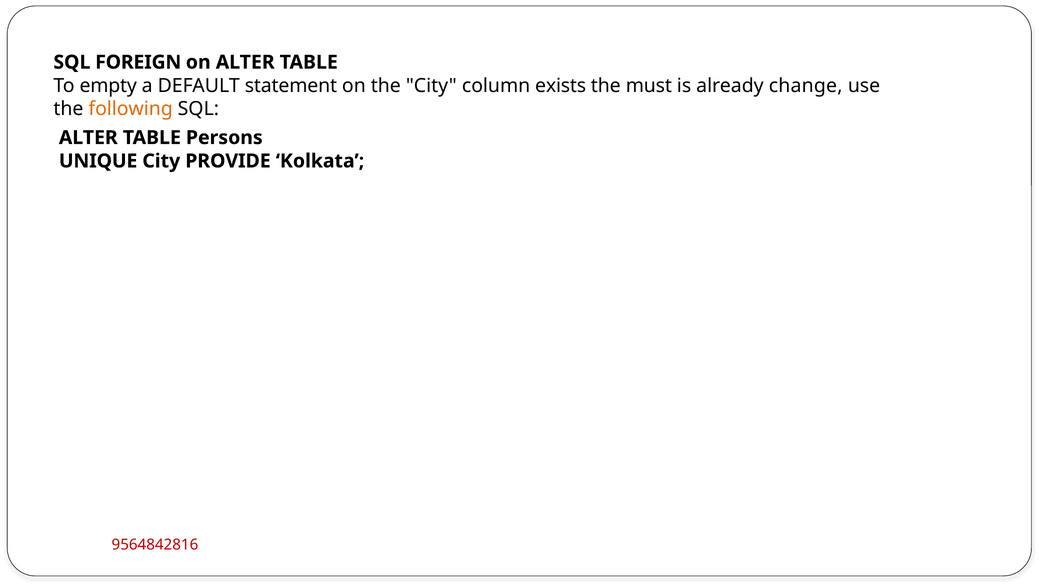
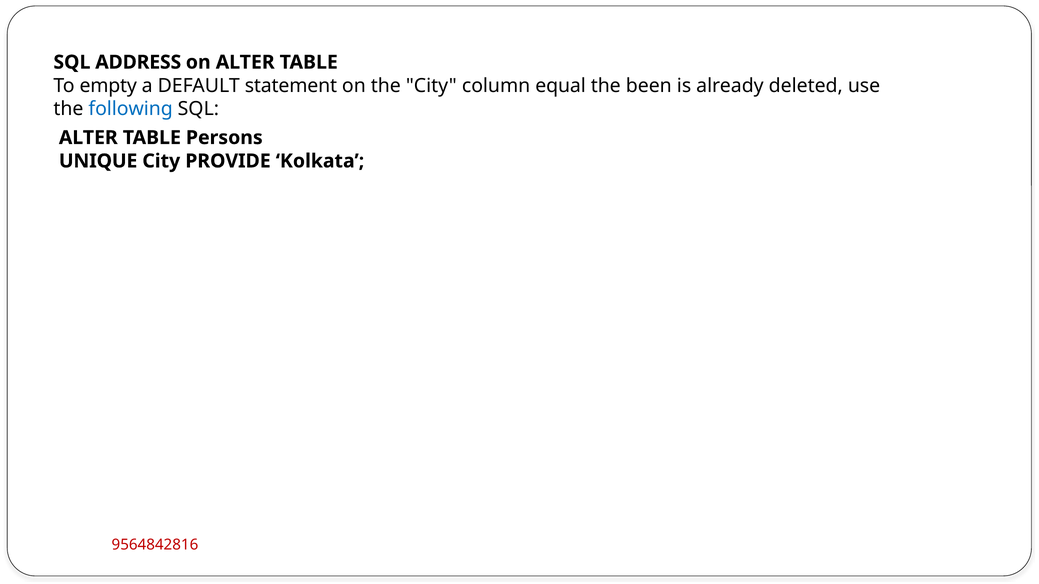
FOREIGN: FOREIGN -> ADDRESS (138, 62)
exists: exists -> equal (561, 86)
must: must -> been (649, 86)
change: change -> deleted (806, 86)
following colour: orange -> blue (131, 109)
